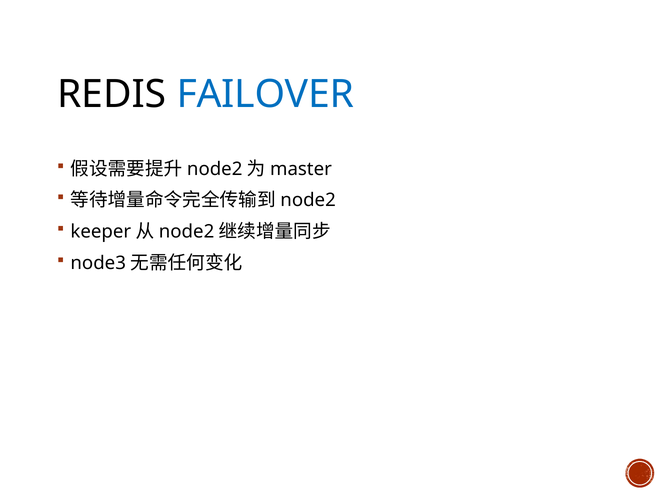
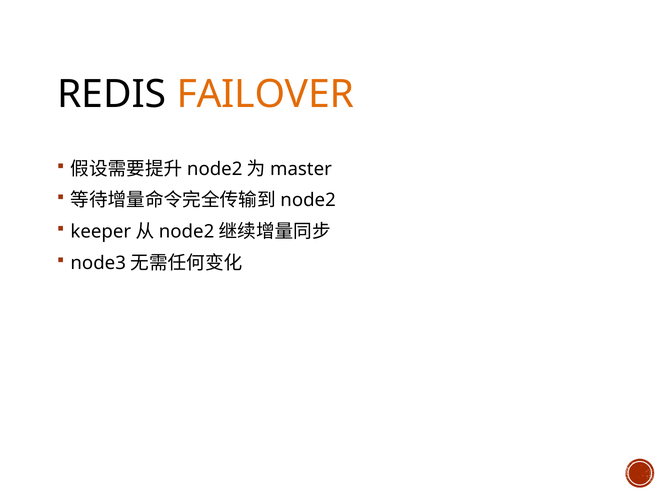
FAILOVER colour: blue -> orange (265, 94)
